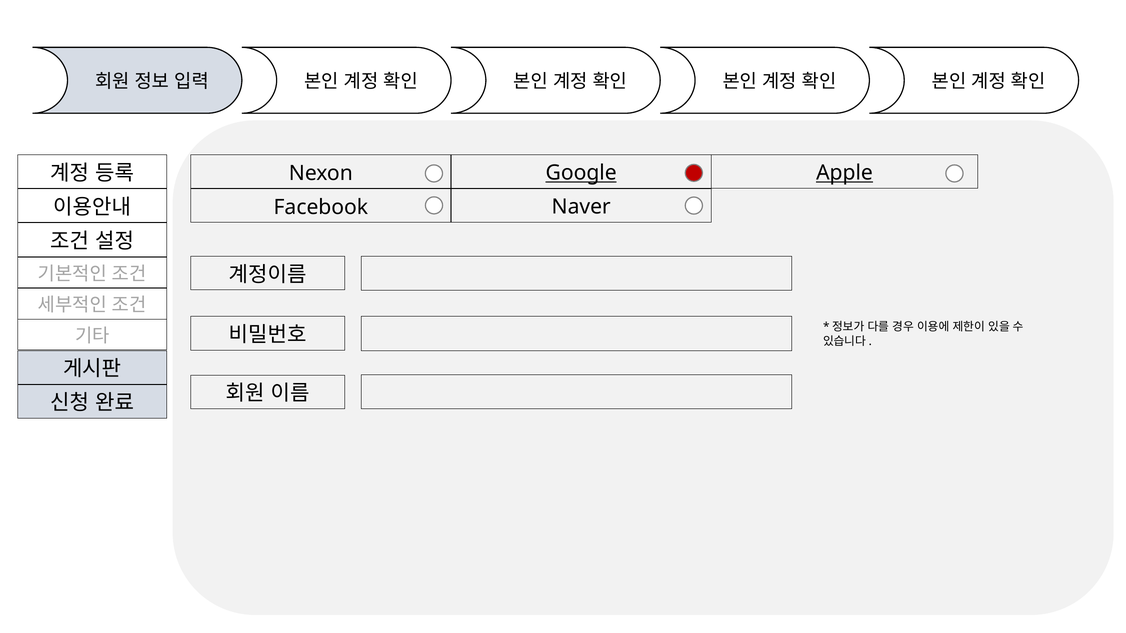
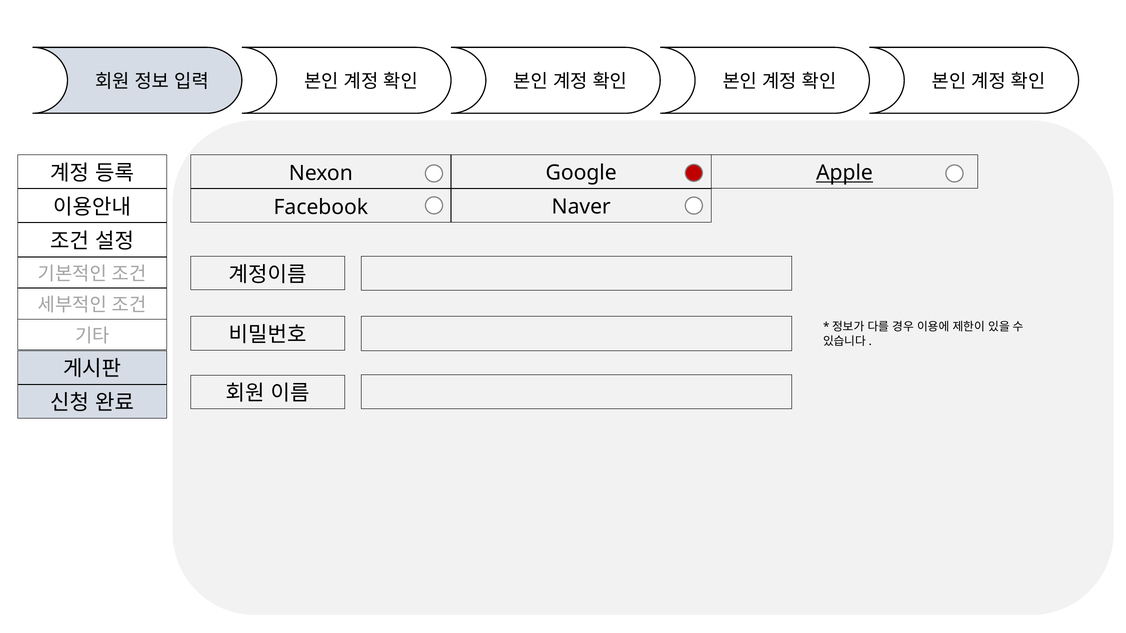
Google underline: present -> none (581, 173)
